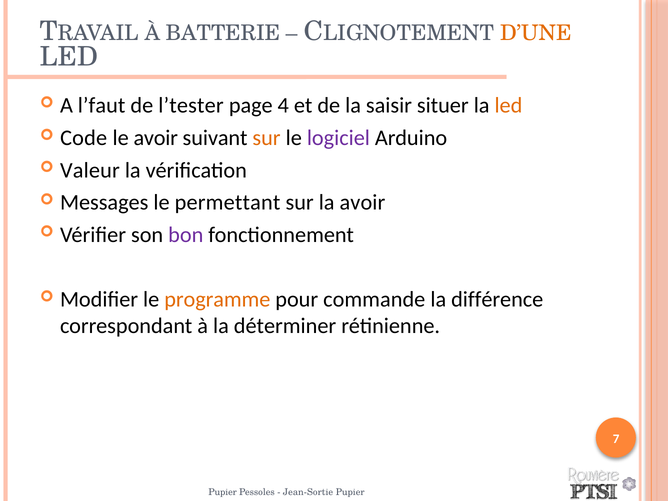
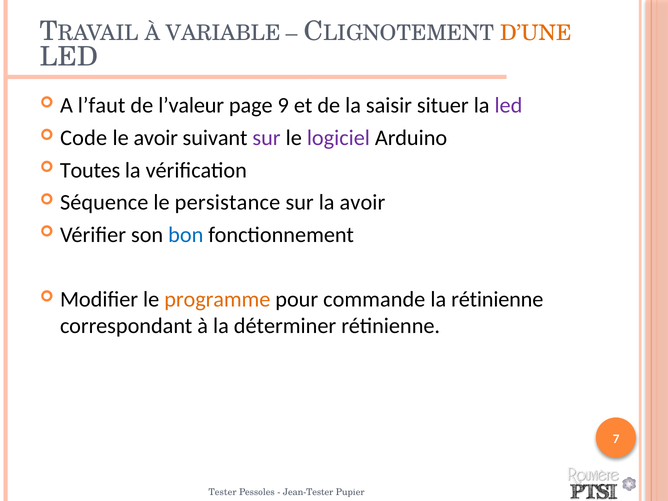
BATTERIE: BATTERIE -> VARIABLE (223, 33)
l’tester: l’tester -> l’valeur (191, 106)
4: 4 -> 9 (283, 106)
led colour: orange -> purple (508, 106)
sur colour: orange -> purple (267, 138)
Valeur: Valeur -> Toutes (90, 170)
Messages: Messages -> Séquence (104, 203)
permettant: permettant -> persistance (227, 203)
bon colour: purple -> blue (186, 235)
la différence: différence -> rétinienne (497, 299)
Pupier: Pupier -> Tester (223, 492)
Jean-Sortie: Jean-Sortie -> Jean-Tester (308, 492)
